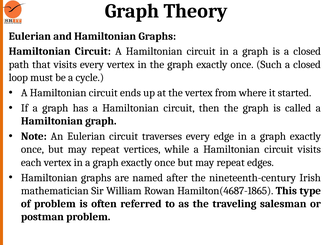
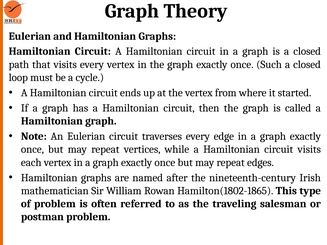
Hamilton(4687-1865: Hamilton(4687-1865 -> Hamilton(1802-1865 (225, 191)
